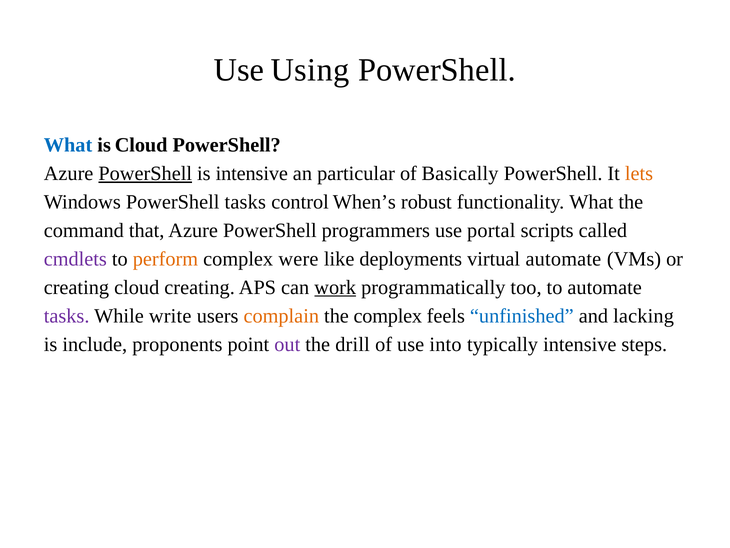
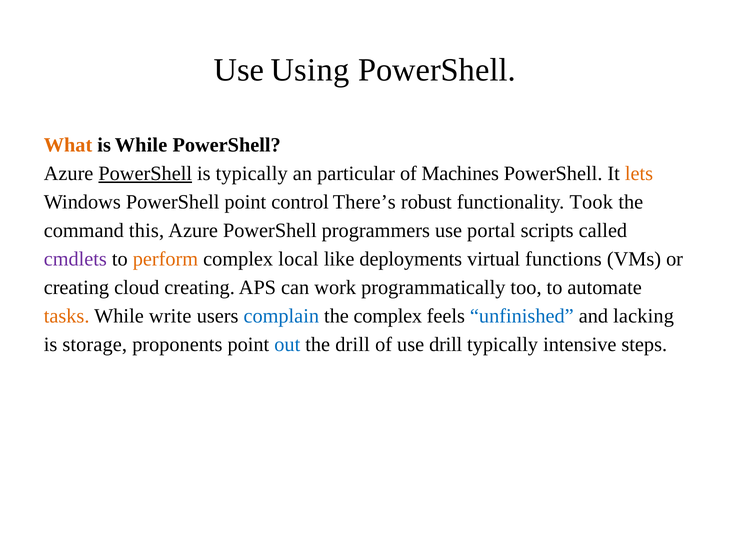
What colour: blue -> orange (68, 145)
is Cloud: Cloud -> While (141, 145)
is intensive: intensive -> typically (252, 173)
Basically: Basically -> Machines (460, 173)
PowerShell tasks: tasks -> point (245, 202)
When’s: When’s -> There’s (364, 202)
functionality What: What -> Took (591, 202)
that: that -> this (147, 230)
were: were -> local (298, 259)
virtual automate: automate -> functions (563, 259)
work underline: present -> none (335, 287)
tasks colour: purple -> orange (67, 316)
complain colour: orange -> blue (281, 316)
include: include -> storage (95, 344)
out colour: purple -> blue (287, 344)
use into: into -> drill (446, 344)
